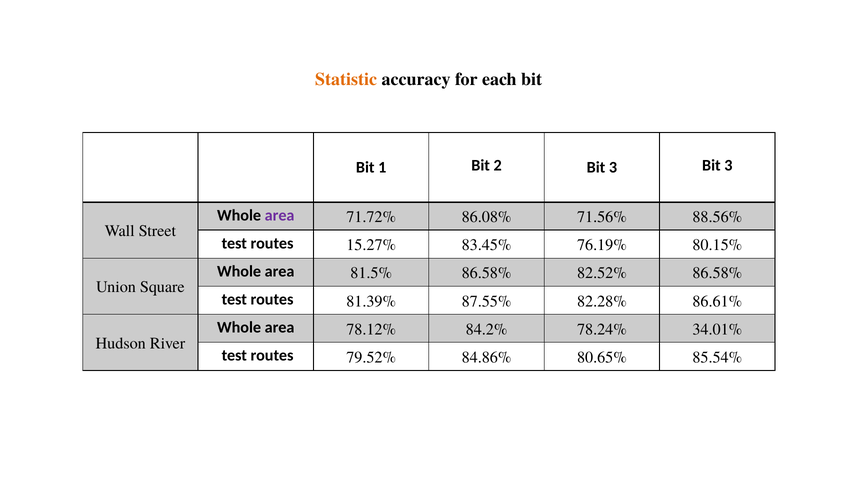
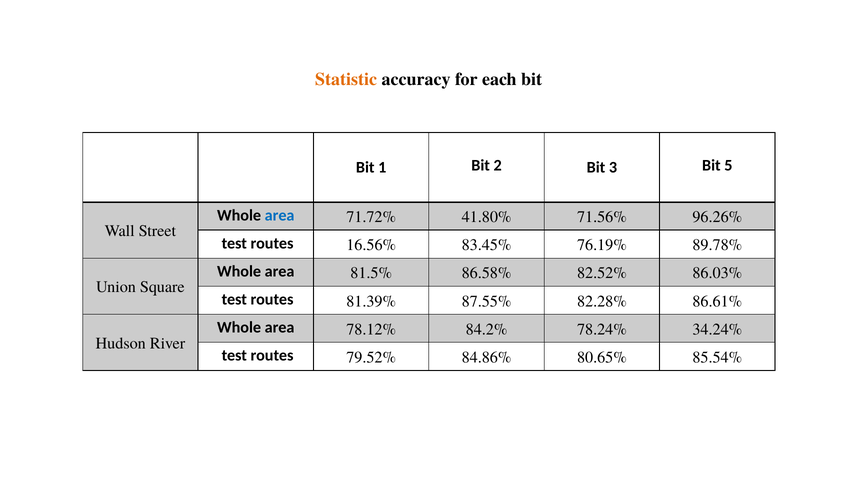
3 Bit 3: 3 -> 5 (728, 166)
area colour: purple -> blue (280, 215)
86.08%: 86.08% -> 41.80% (487, 217)
88.56%: 88.56% -> 96.26% (717, 217)
15.27%: 15.27% -> 16.56% (371, 245)
80.15%: 80.15% -> 89.78% (717, 245)
82.52% 86.58%: 86.58% -> 86.03% (717, 273)
34.01%: 34.01% -> 34.24% (717, 329)
